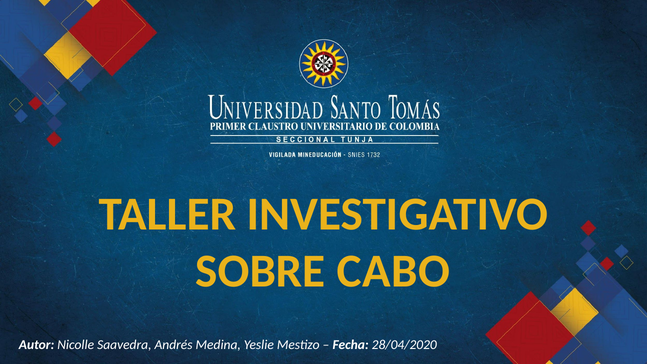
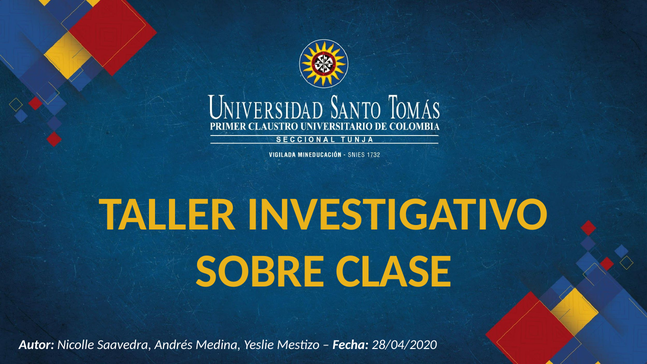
CABO: CABO -> CLASE (394, 271)
